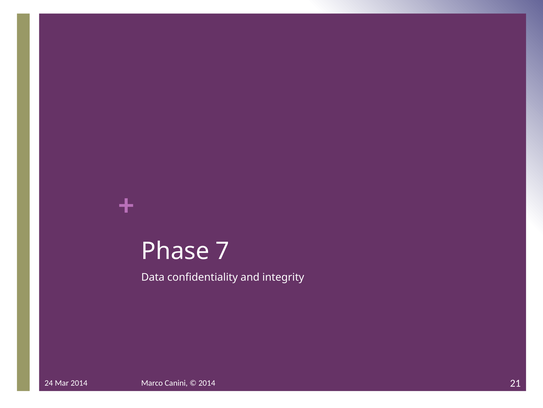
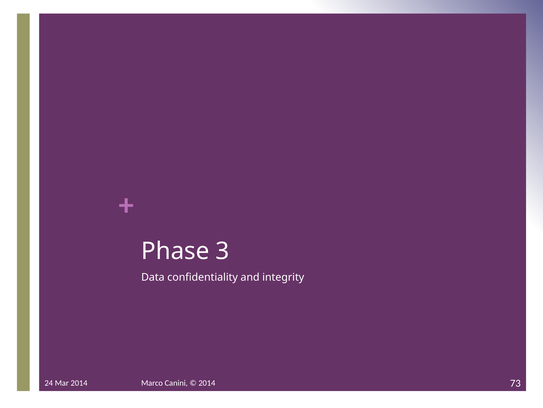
7: 7 -> 3 (223, 251)
21: 21 -> 73 (515, 383)
